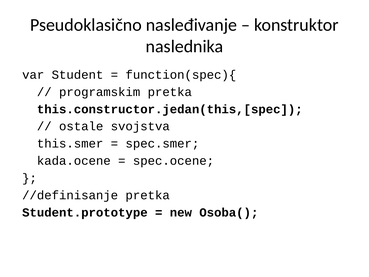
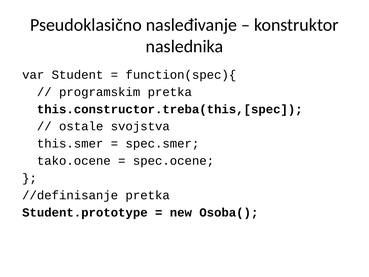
this.constructor.jedan(this,[spec: this.constructor.jedan(this,[spec -> this.constructor.treba(this,[spec (170, 109)
kada.ocene: kada.ocene -> tako.ocene (74, 161)
